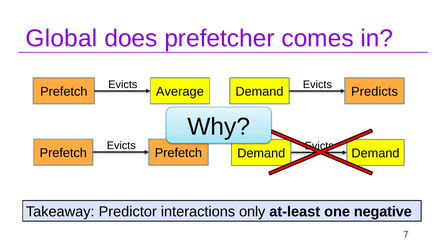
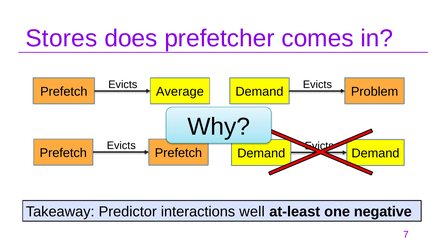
Global: Global -> Stores (61, 38)
Predicts: Predicts -> Problem (375, 92)
only: only -> well (252, 212)
